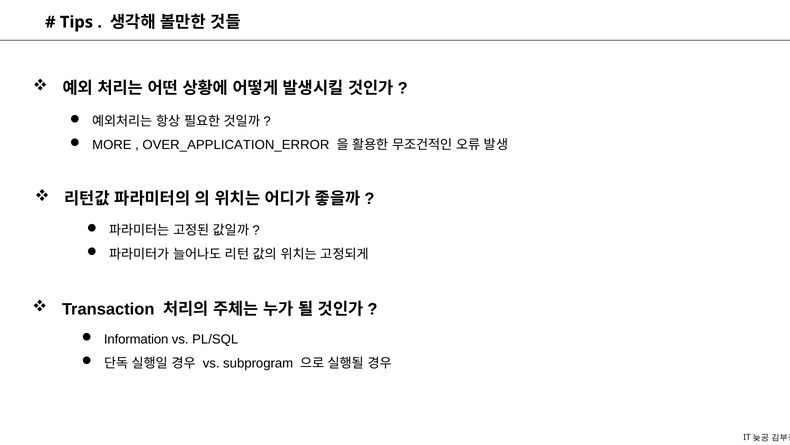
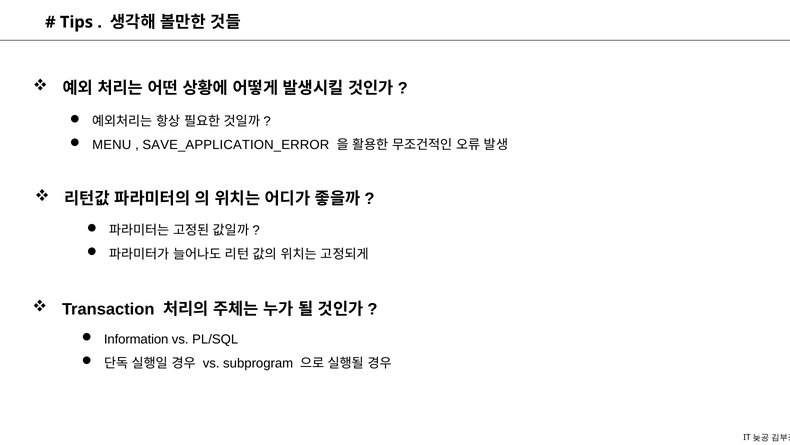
MORE: MORE -> MENU (112, 145)
OVER_APPLICATION_ERROR: OVER_APPLICATION_ERROR -> SAVE_APPLICATION_ERROR (236, 145)
